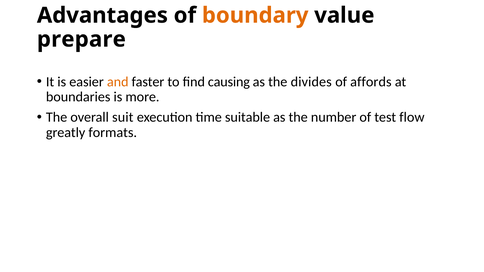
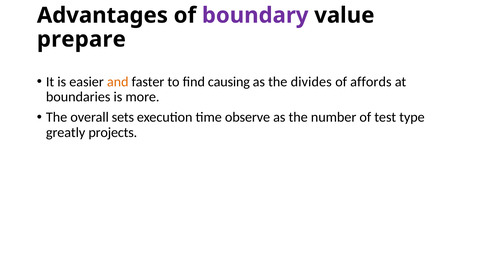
boundary colour: orange -> purple (255, 15)
suit: suit -> sets (123, 117)
suitable: suitable -> observe (248, 117)
flow: flow -> type (412, 117)
formats: formats -> projects (113, 133)
